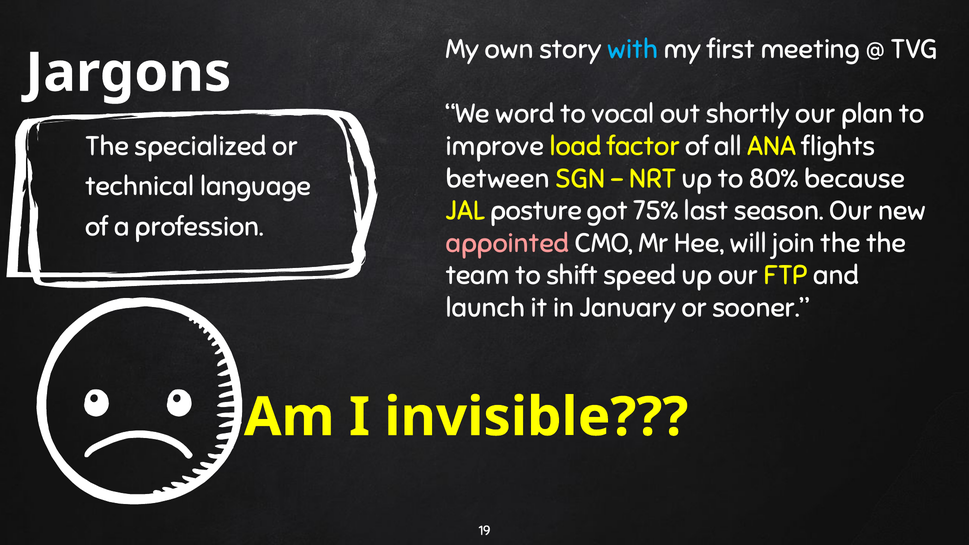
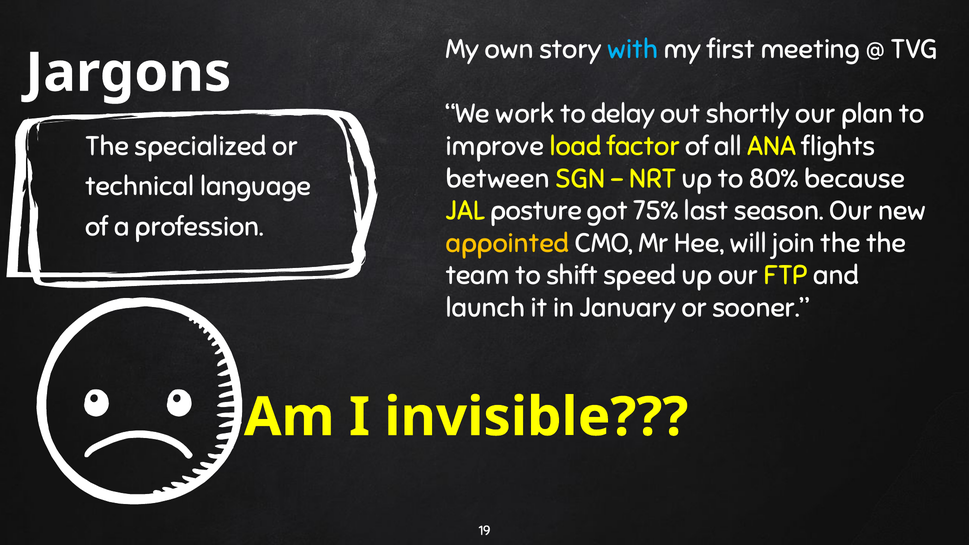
word: word -> work (525, 114)
vocal: vocal -> delay (623, 114)
appointed colour: pink -> yellow (507, 243)
